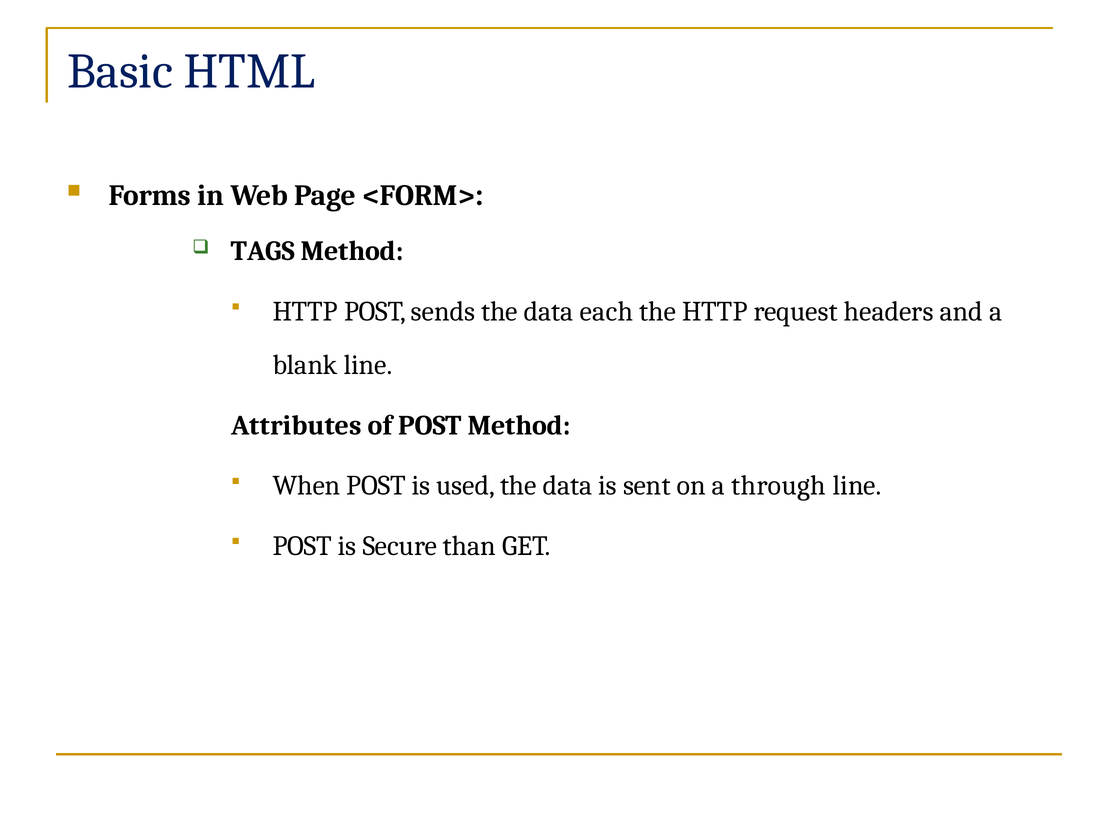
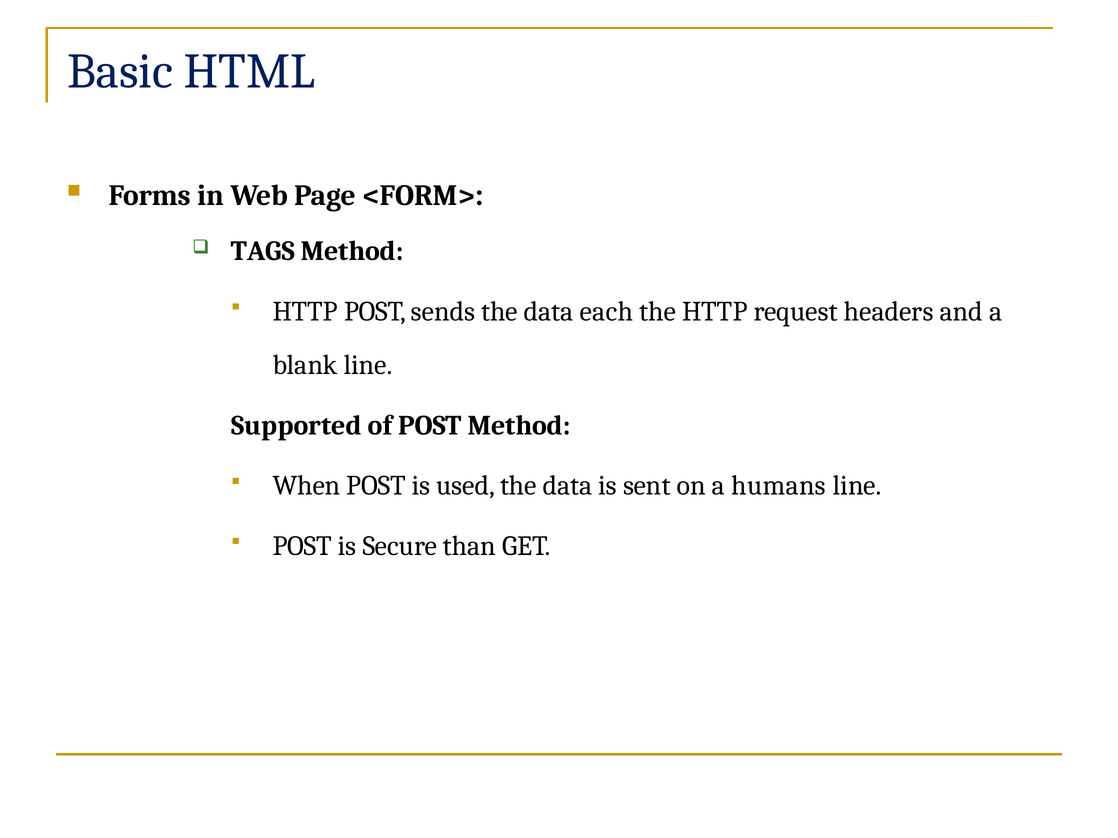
Attributes: Attributes -> Supported (296, 426)
through: through -> humans (779, 486)
